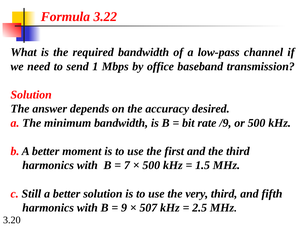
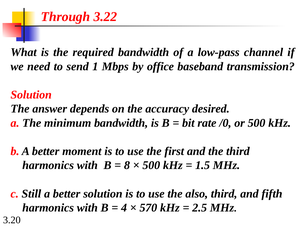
Formula: Formula -> Through (66, 17)
/9: /9 -> /0 (225, 123)
7: 7 -> 8 (127, 166)
very: very -> also (197, 194)
9: 9 -> 4 (124, 208)
507: 507 -> 570 (148, 208)
